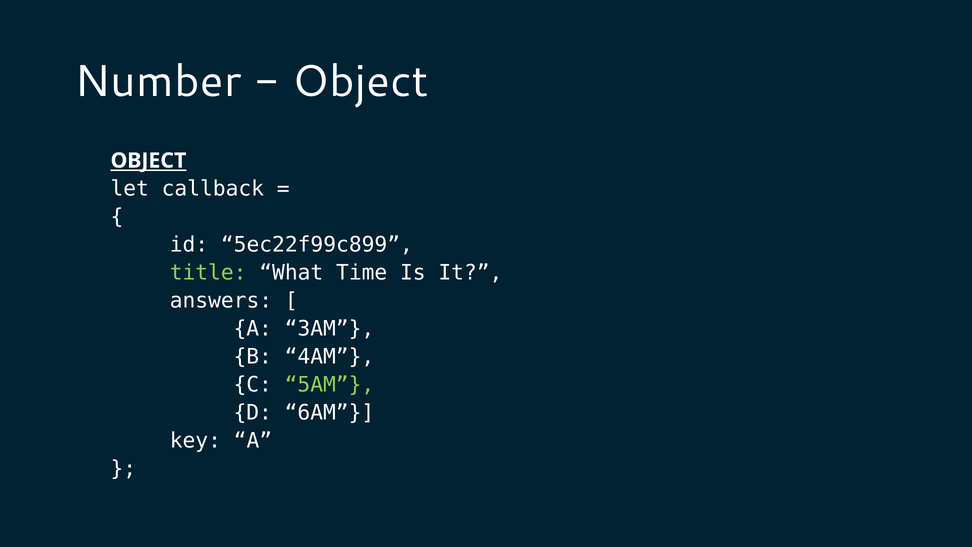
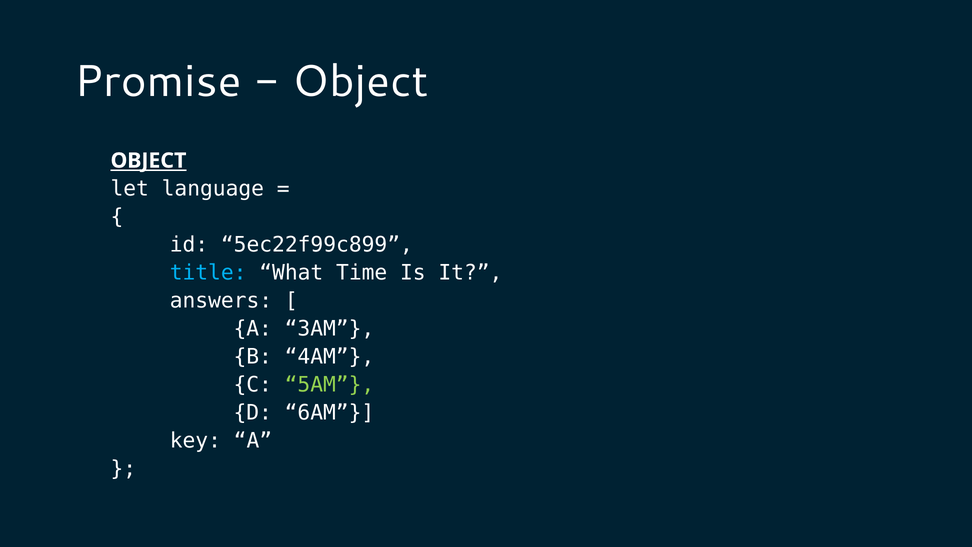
Number: Number -> Promise (158, 82)
callback: callback -> language (213, 189)
title colour: light green -> light blue (208, 273)
